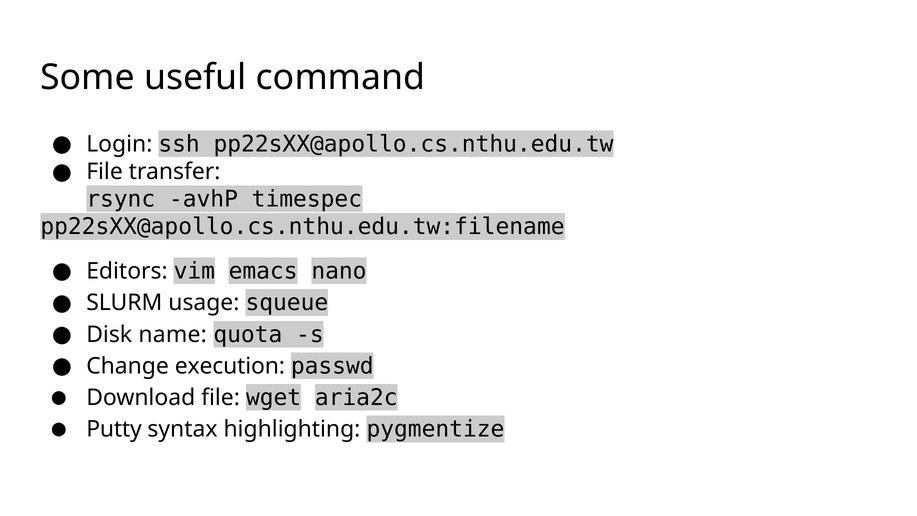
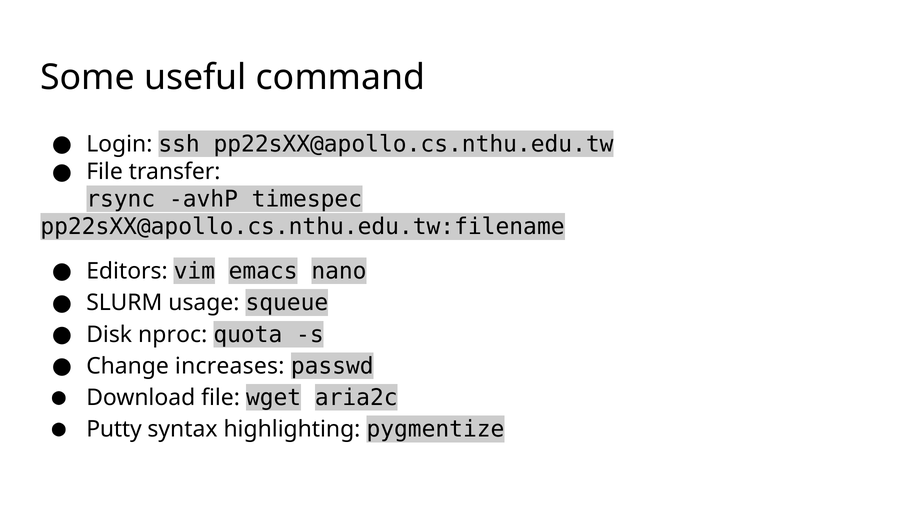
name: name -> nproc (173, 334)
execution: execution -> increases (230, 366)
